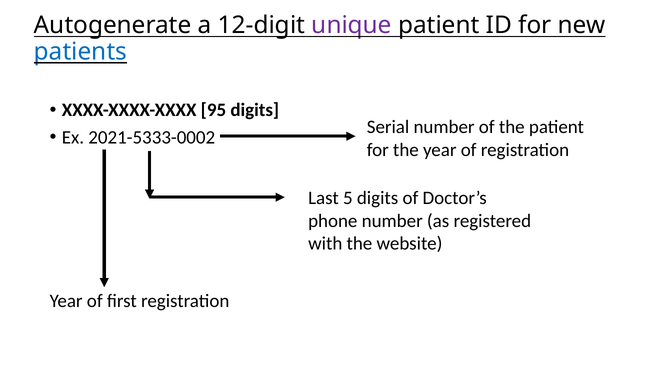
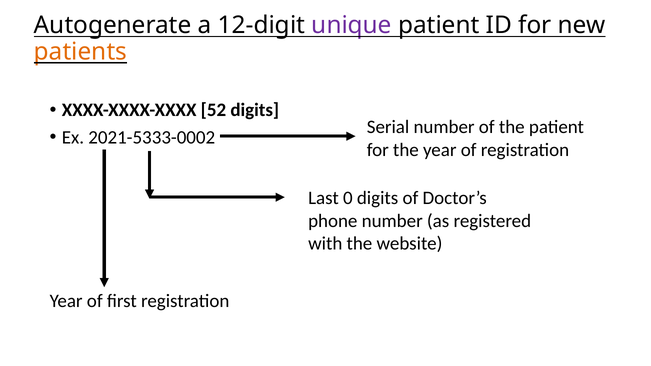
patients colour: blue -> orange (80, 52)
95: 95 -> 52 (213, 110)
5: 5 -> 0 (348, 198)
